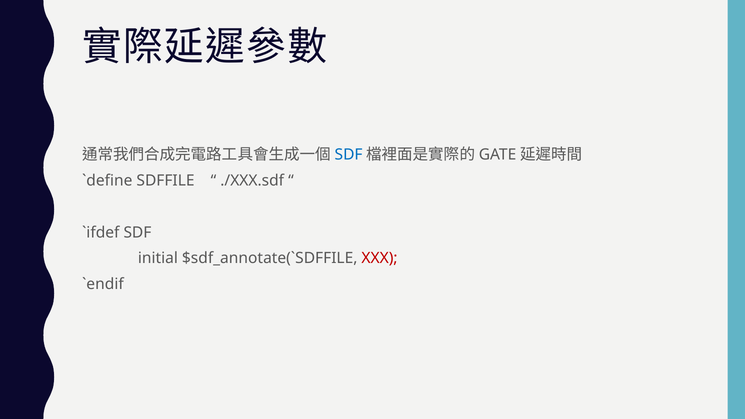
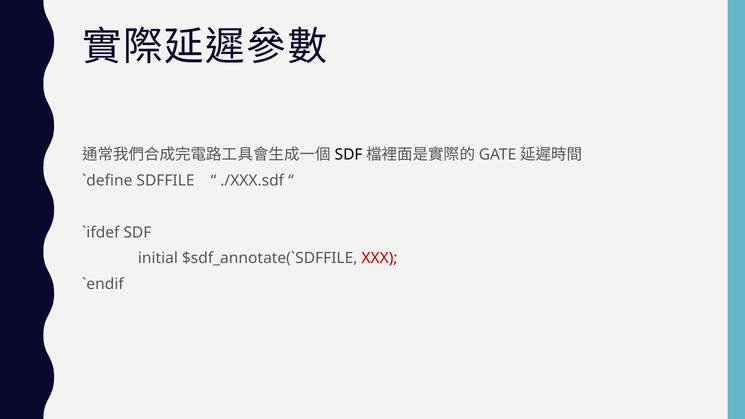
SDF colour: blue -> black (349, 155)
